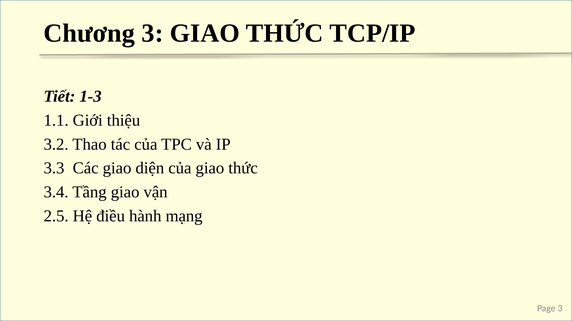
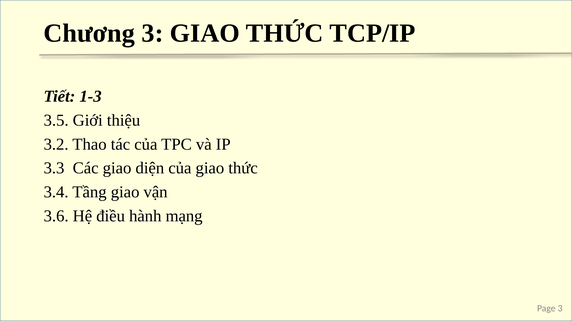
1.1: 1.1 -> 3.5 (56, 121)
2.5: 2.5 -> 3.6 (56, 216)
